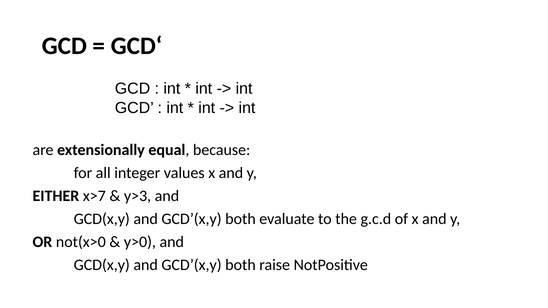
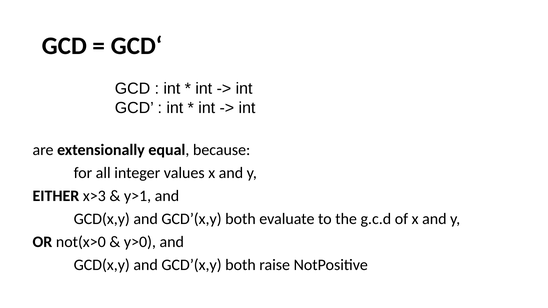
x>7: x>7 -> x>3 (94, 196)
y>3: y>3 -> y>1 (138, 196)
